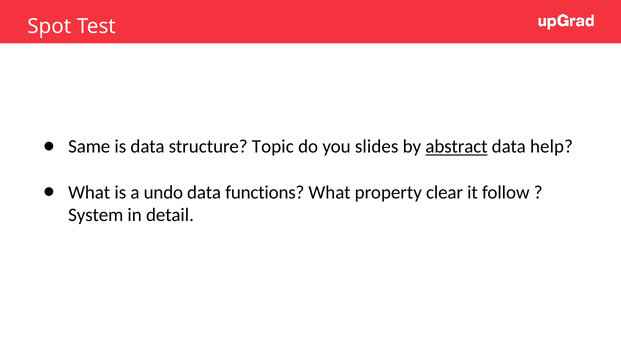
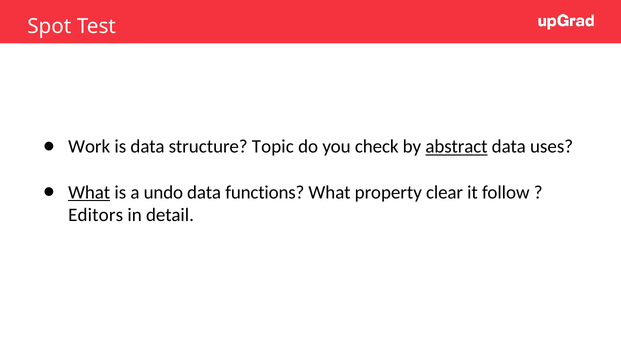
Same: Same -> Work (89, 146)
slides: slides -> check (377, 146)
help: help -> uses (552, 146)
What underline: none -> present (89, 192)
System: System -> Editors (96, 215)
